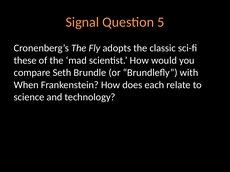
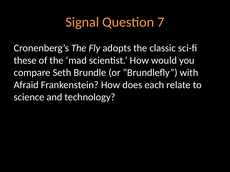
5: 5 -> 7 (161, 22)
When: When -> Afraid (26, 85)
